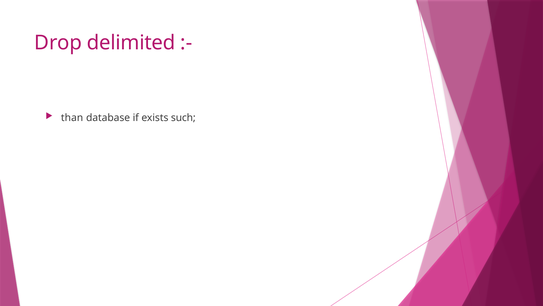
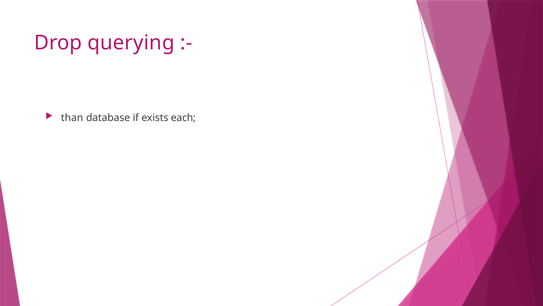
delimited: delimited -> querying (131, 43)
such: such -> each (183, 117)
